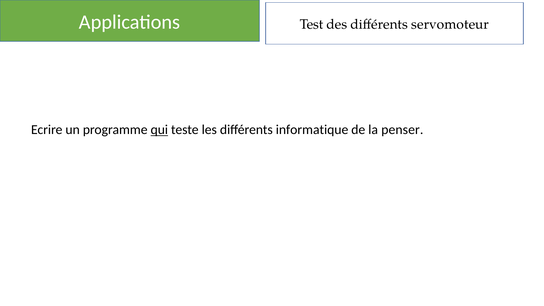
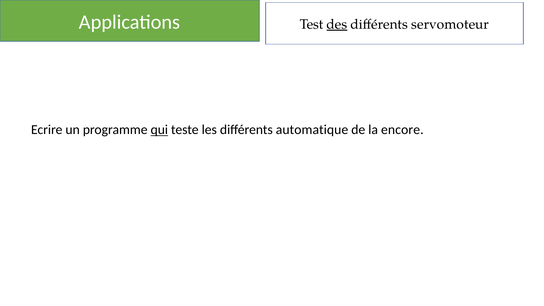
des underline: none -> present (337, 24)
informatique: informatique -> automatique (312, 130)
penser: penser -> encore (402, 130)
